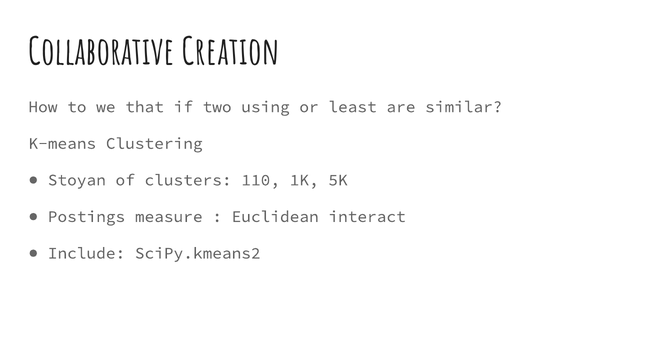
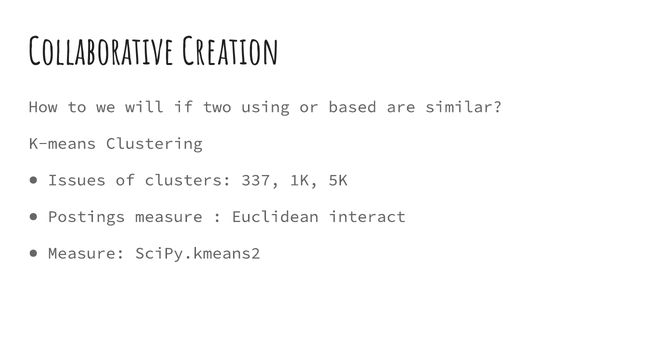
that: that -> will (145, 107)
least: least -> based (353, 107)
Stoyan: Stoyan -> Issues (77, 180)
110: 110 -> 337 (261, 180)
Include: Include -> Measure (86, 253)
